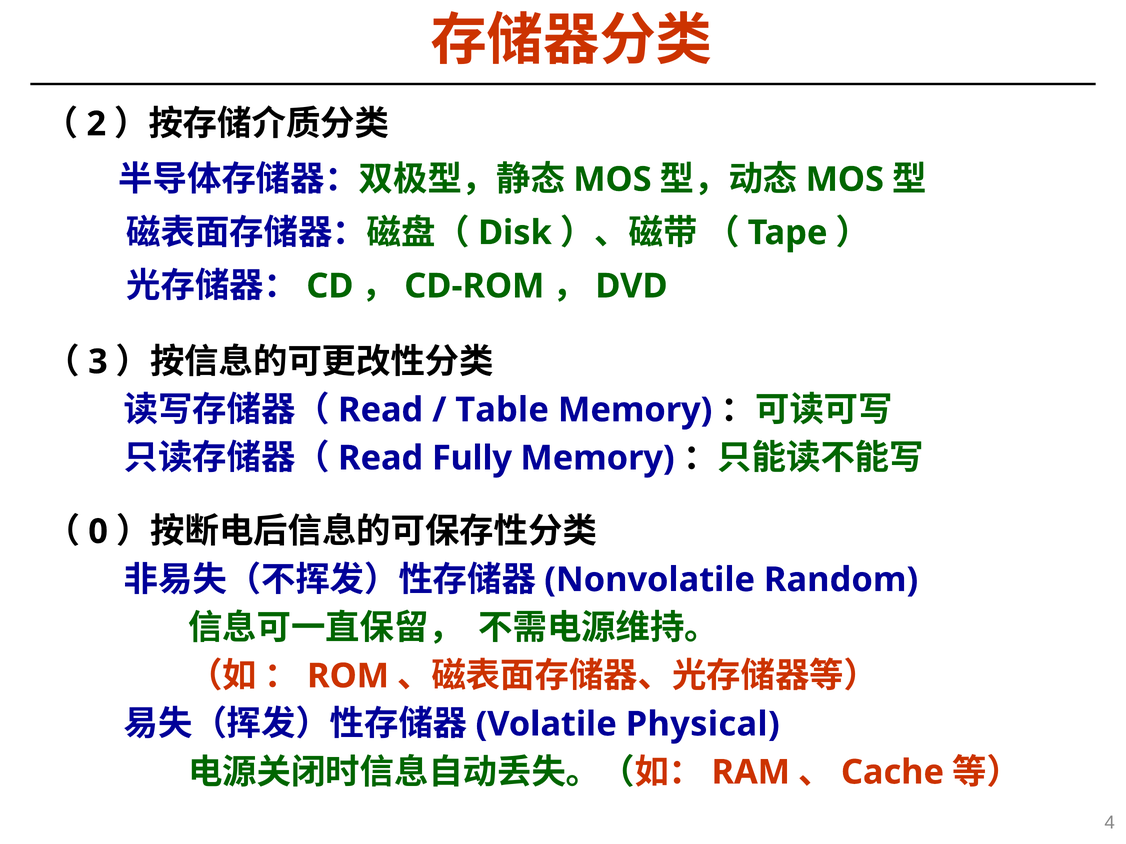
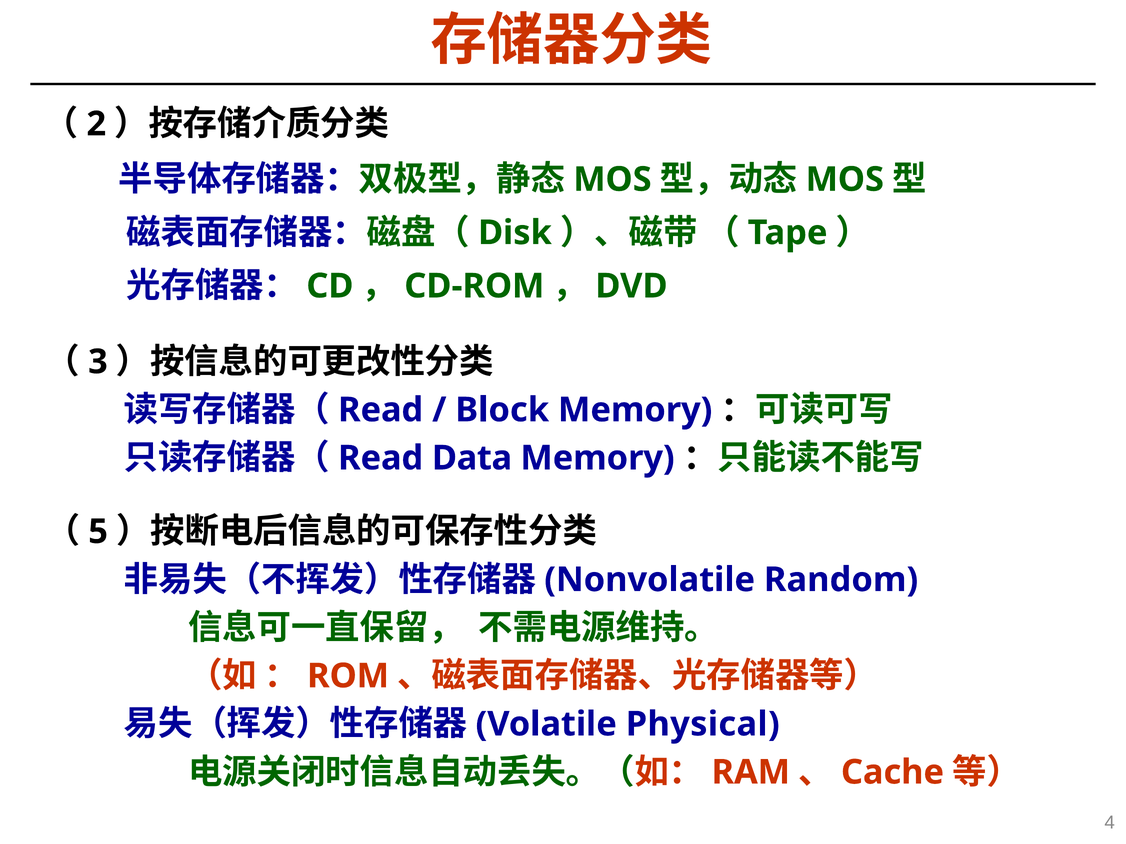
Table: Table -> Block (502, 410)
Fully: Fully -> Data (472, 458)
0: 0 -> 5 (98, 532)
